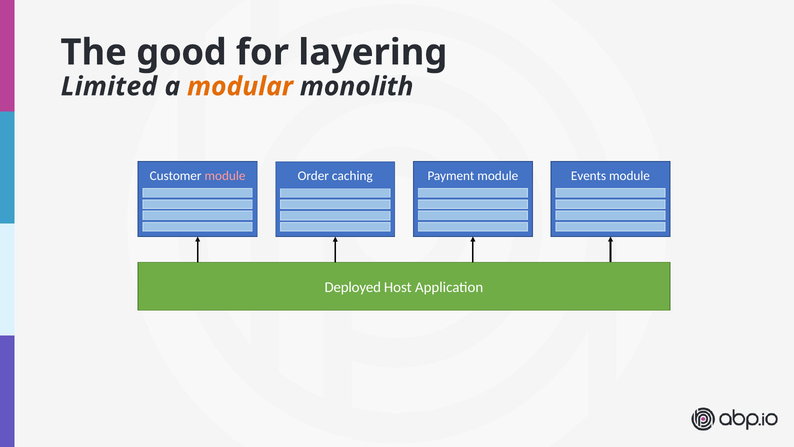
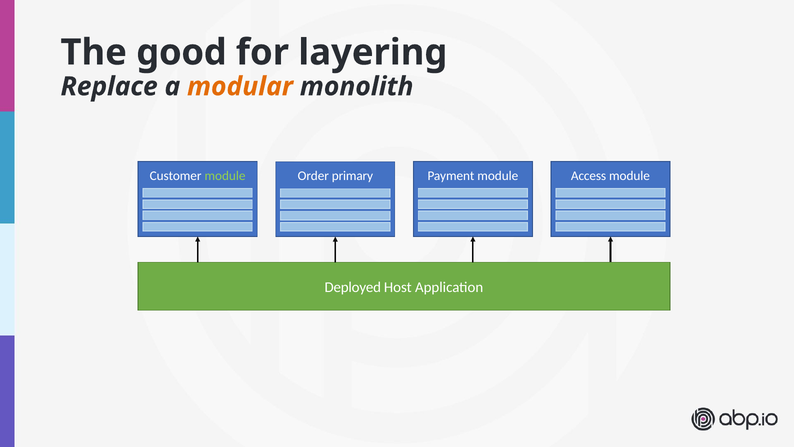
Limited: Limited -> Replace (109, 86)
module colour: pink -> light green (225, 176)
caching: caching -> primary (352, 176)
Events: Events -> Access (589, 176)
